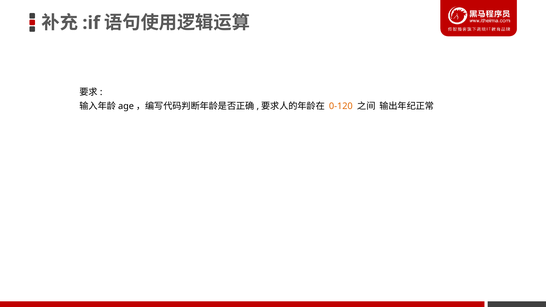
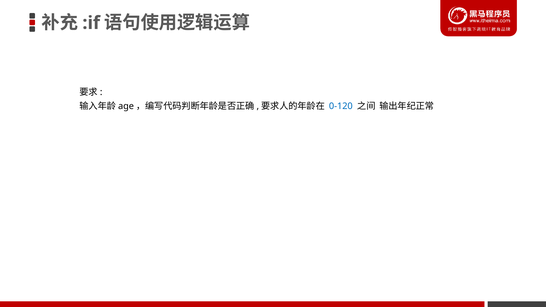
0-120 colour: orange -> blue (341, 106)
